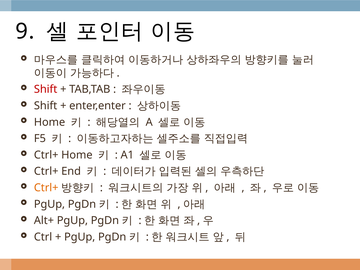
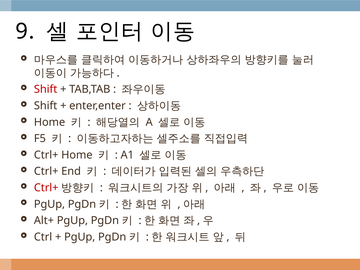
Ctrl+ colour: orange -> red (46, 188)
